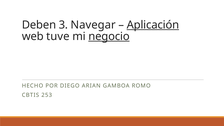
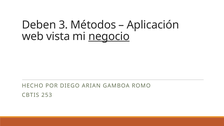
Navegar: Navegar -> Métodos (93, 25)
Aplicación underline: present -> none (153, 25)
tuve: tuve -> vista (58, 36)
